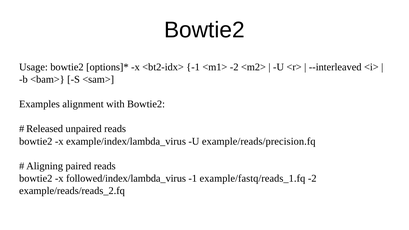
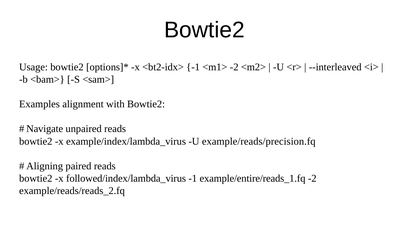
Released: Released -> Navigate (45, 129)
example/fastq/reads_1.fq: example/fastq/reads_1.fq -> example/entire/reads_1.fq (253, 178)
